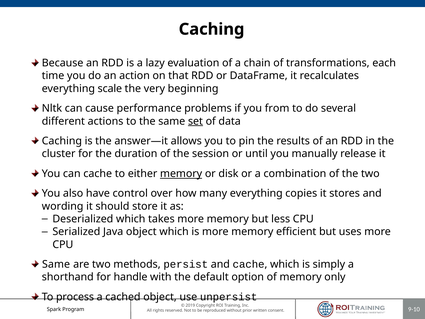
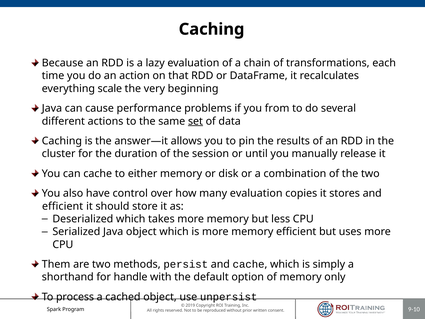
Nltk: Nltk -> Java (52, 108)
memory underline: present -> none (181, 173)
many everything: everything -> evaluation (256, 193)
wording: wording -> efficient (63, 206)
Same: Same -> Them (56, 264)
